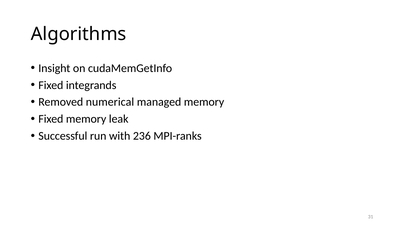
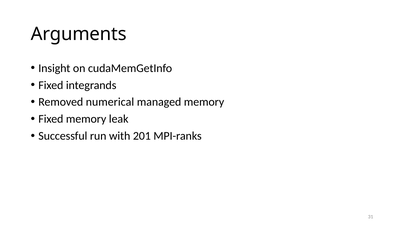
Algorithms: Algorithms -> Arguments (79, 34)
236: 236 -> 201 (142, 136)
